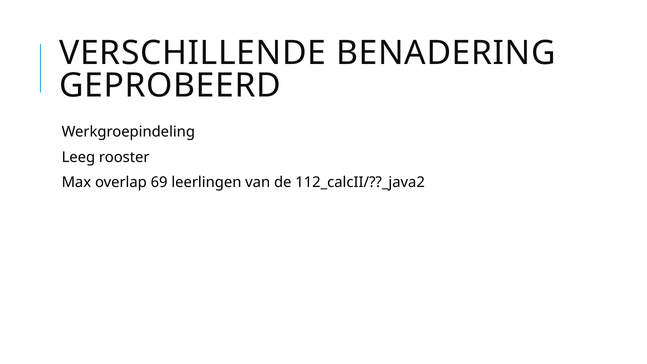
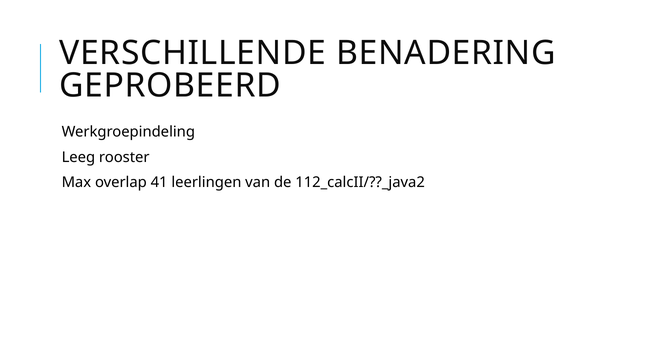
69: 69 -> 41 (159, 183)
